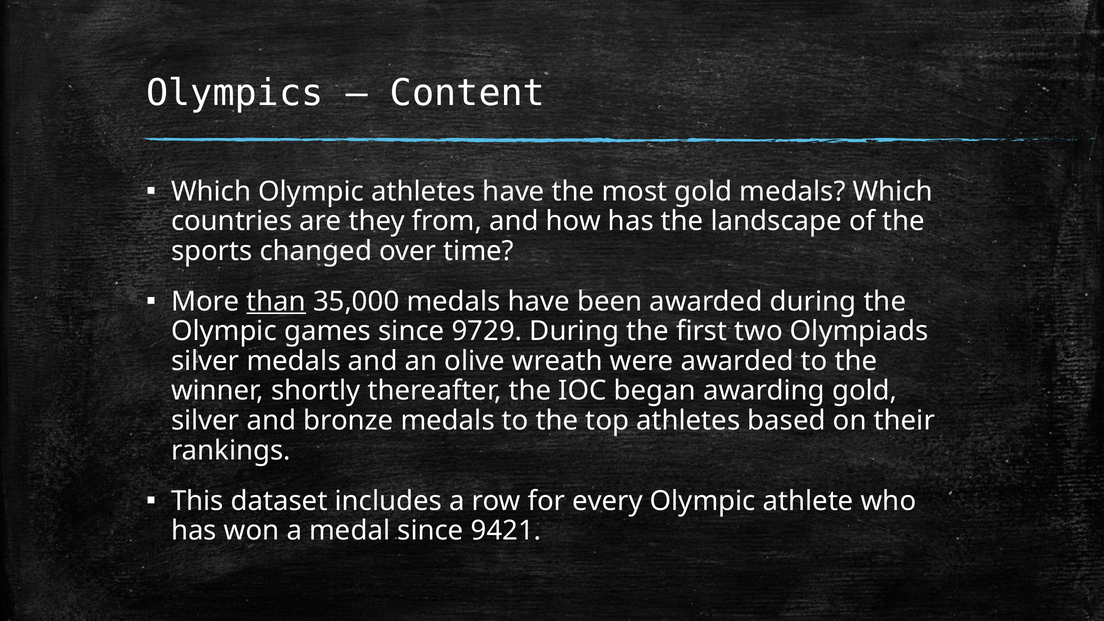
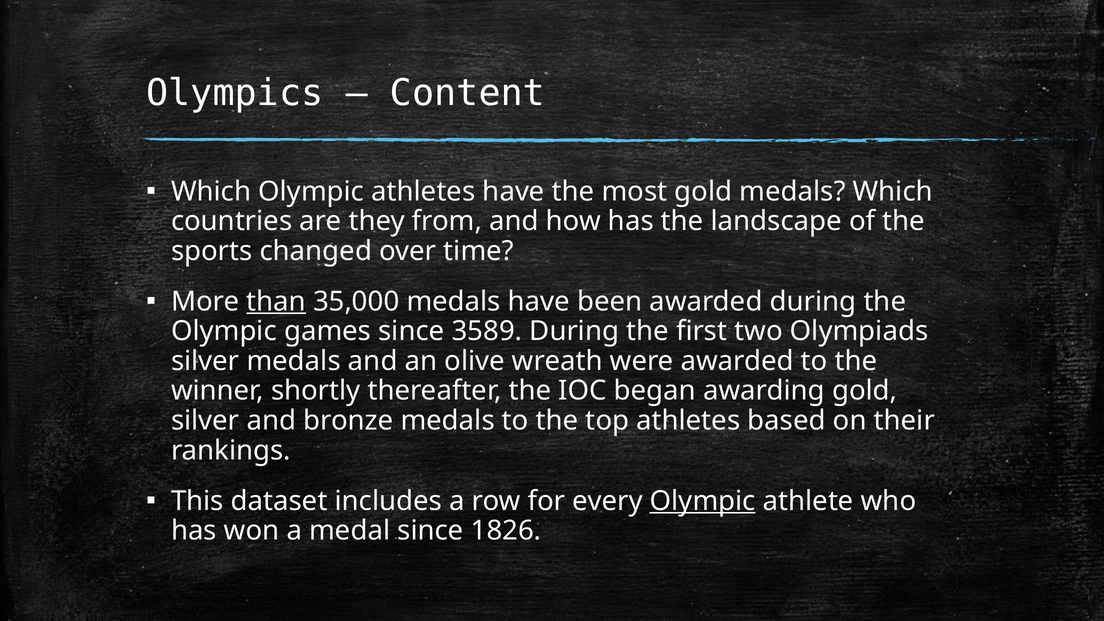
9729: 9729 -> 3589 (487, 331)
Olympic underline: none -> present (703, 501)
9421: 9421 -> 1826 (506, 531)
